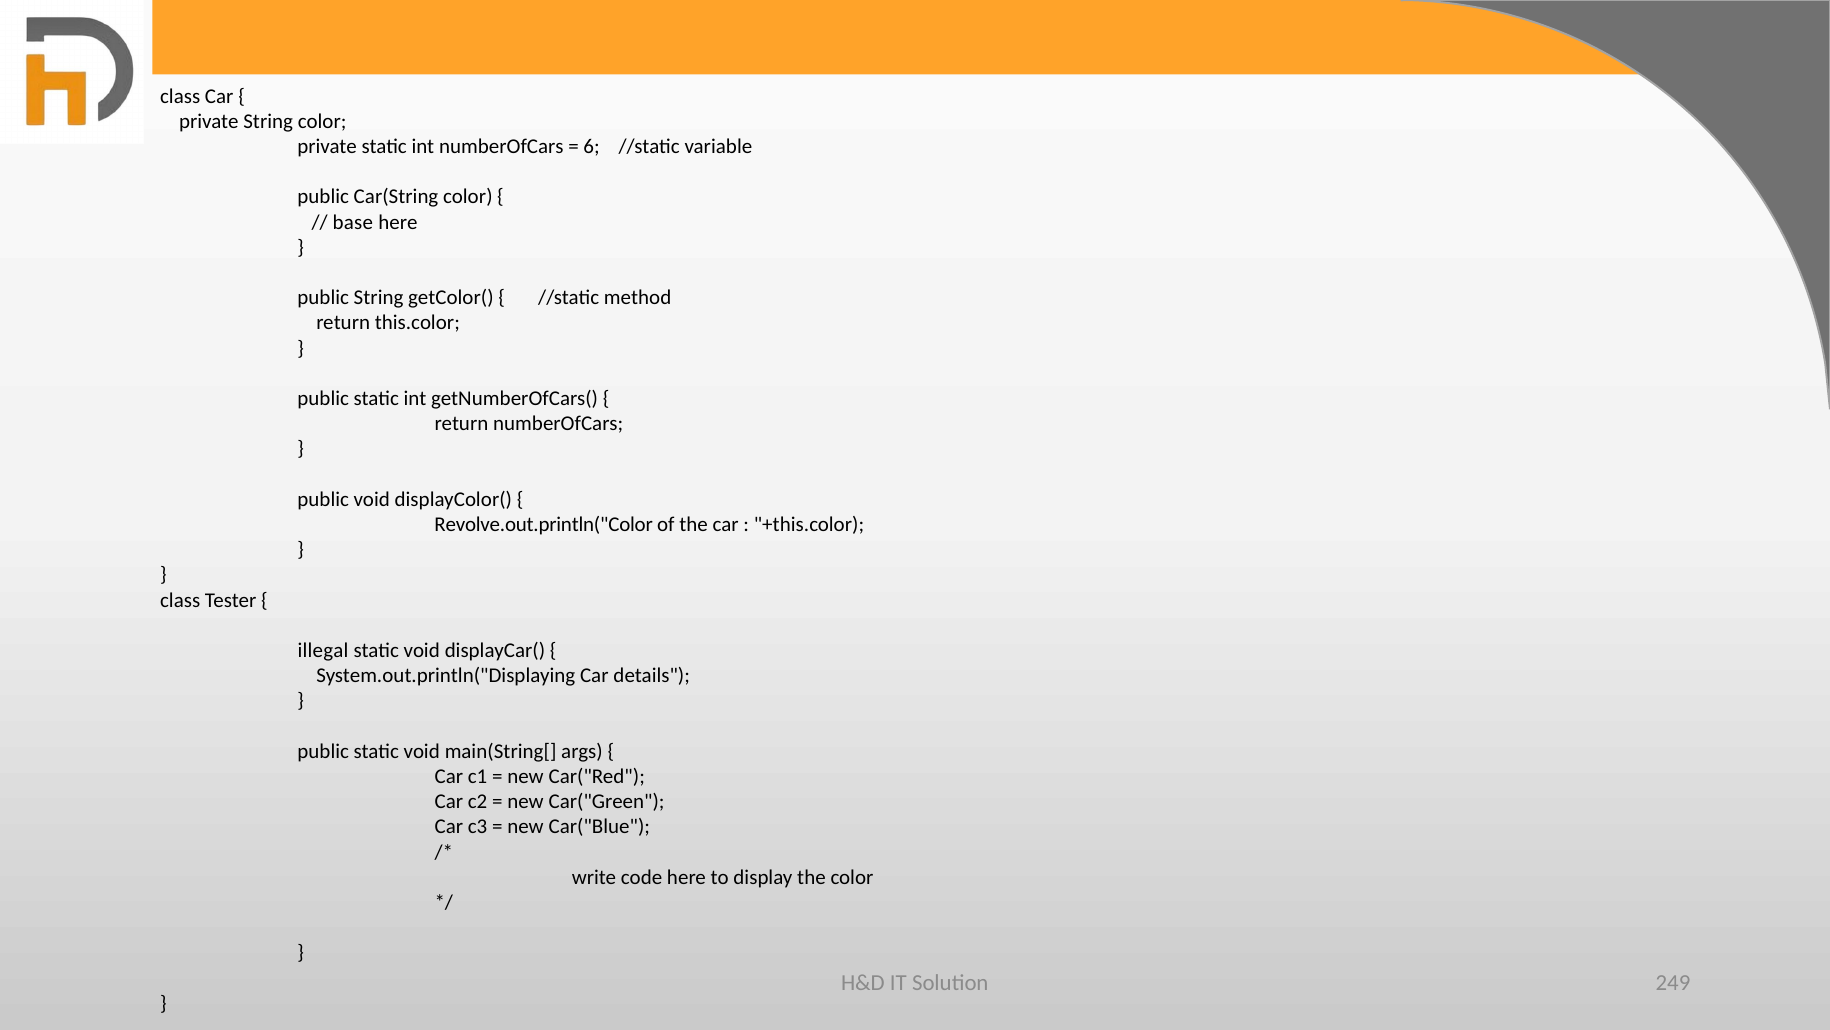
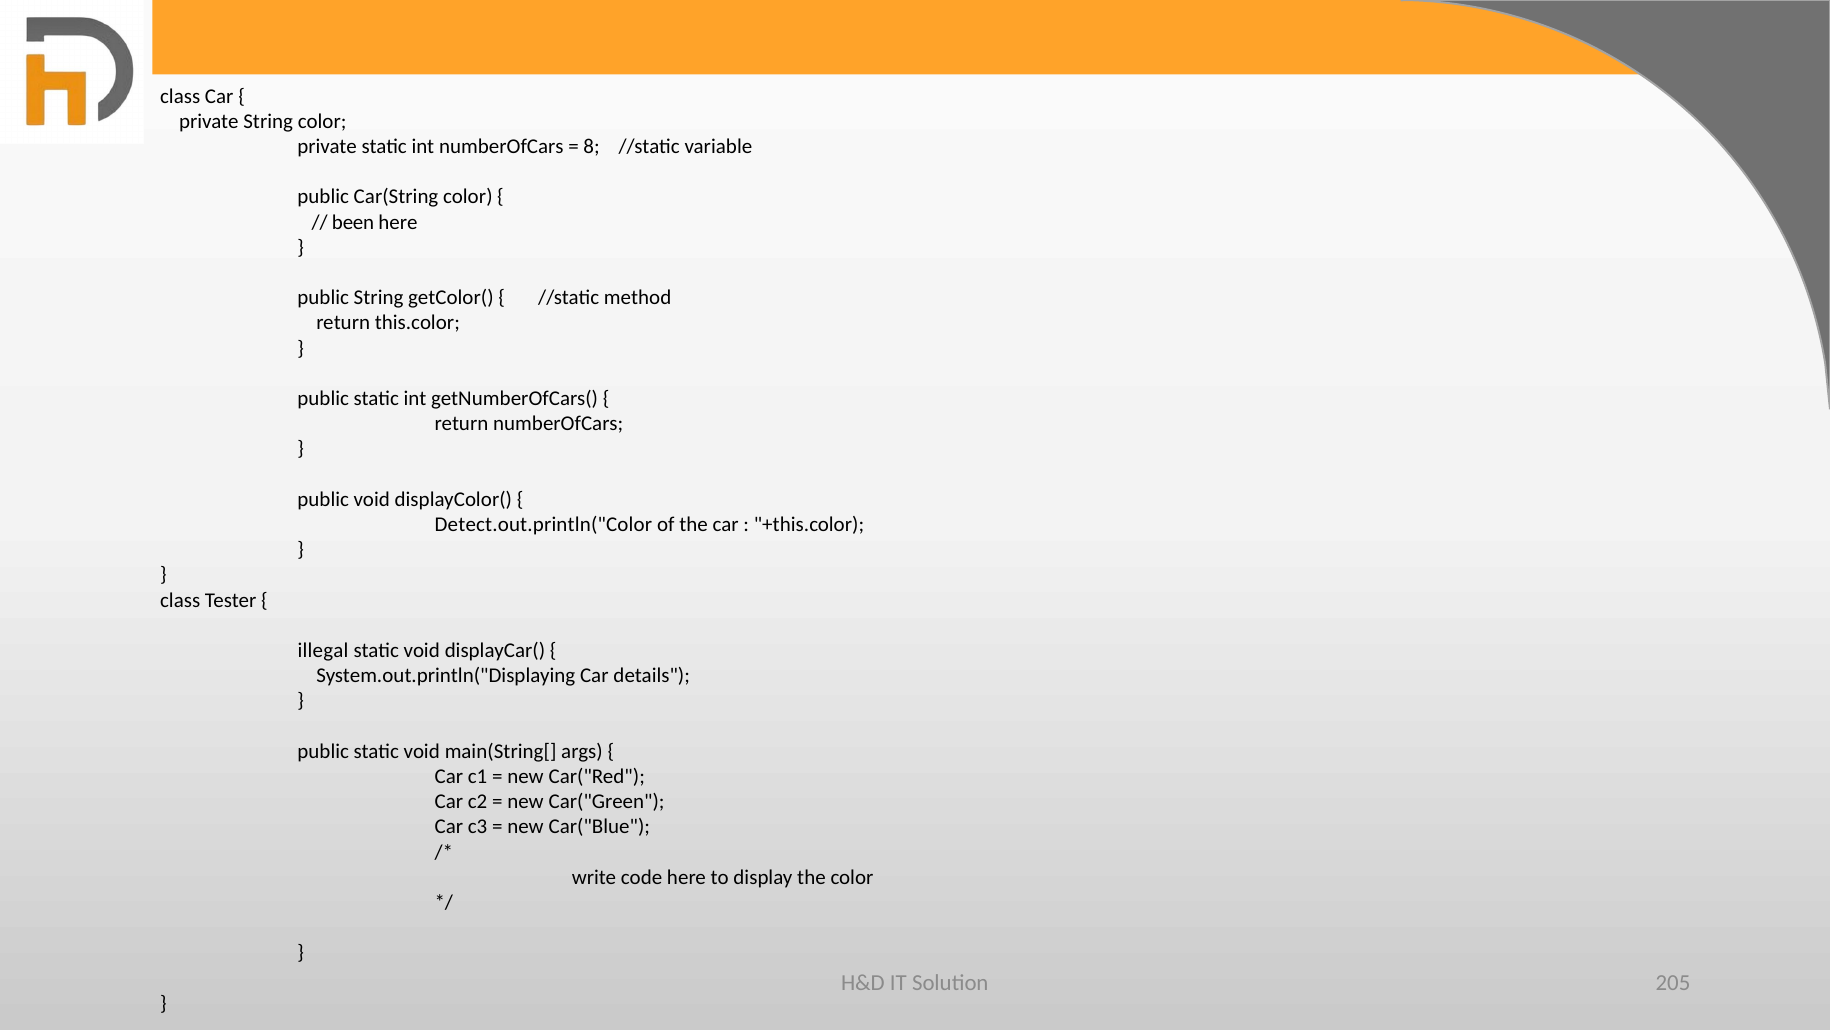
6: 6 -> 8 (591, 147)
base: base -> been (353, 222)
Revolve.out.println("Color: Revolve.out.println("Color -> Detect.out.println("Color (543, 524)
249: 249 -> 205 (1673, 983)
